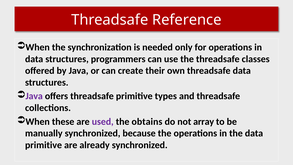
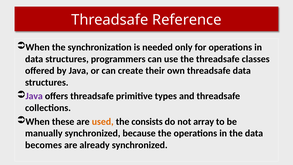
used colour: purple -> orange (103, 121)
obtains: obtains -> consists (147, 121)
primitive: primitive -> becomes (43, 145)
